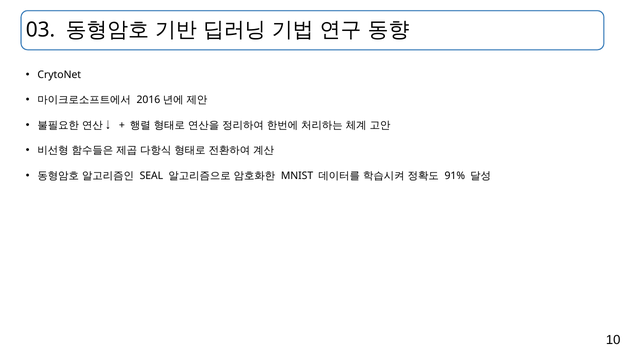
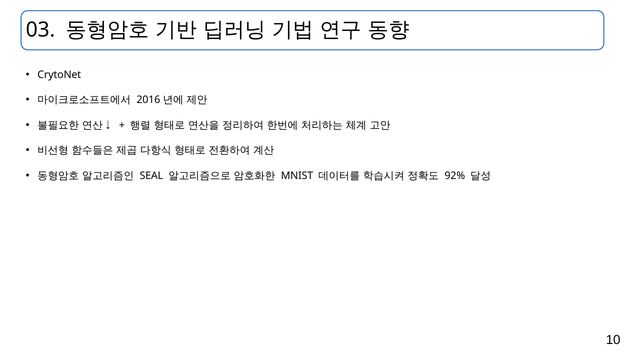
91%: 91% -> 92% (455, 176)
